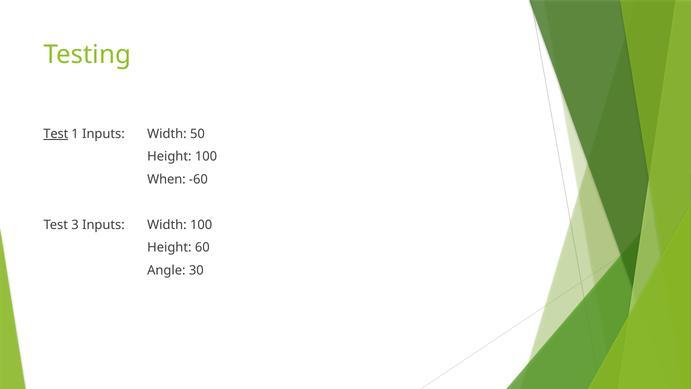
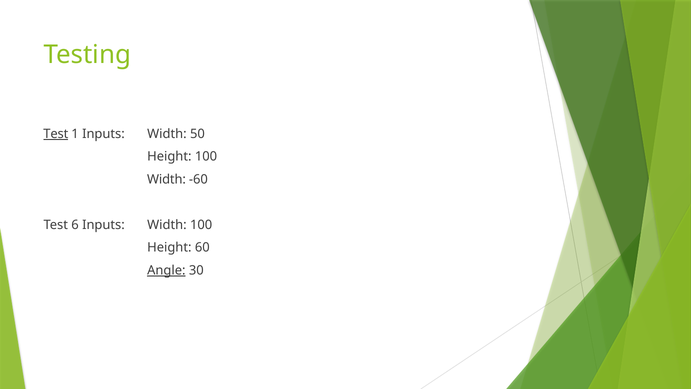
When: When -> Width (166, 179)
3: 3 -> 6 (75, 225)
Angle underline: none -> present (166, 270)
